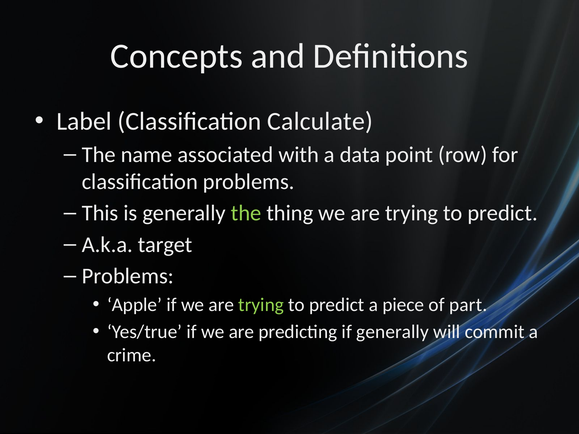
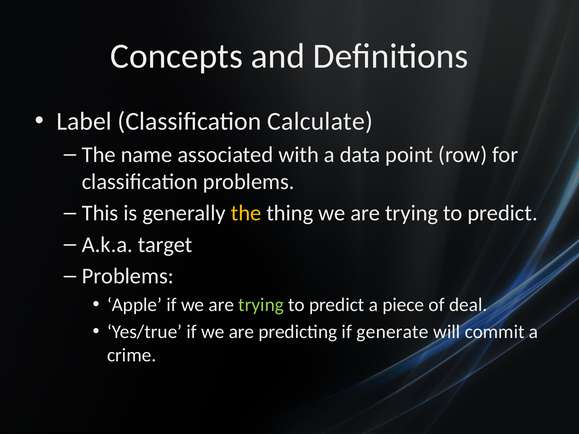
the colour: light green -> yellow (246, 213)
part: part -> deal (468, 305)
if generally: generally -> generate (393, 332)
